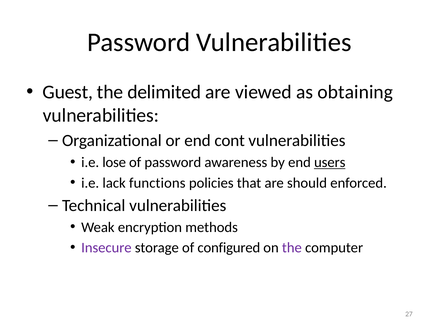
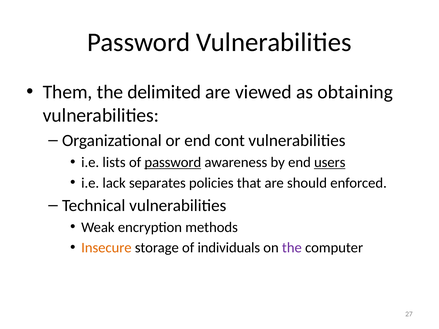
Guest: Guest -> Them (68, 92)
lose: lose -> lists (114, 163)
password underline: none -> present (173, 163)
functions: functions -> separates (157, 183)
Insecure colour: purple -> orange (106, 248)
configured: configured -> individuals (229, 248)
